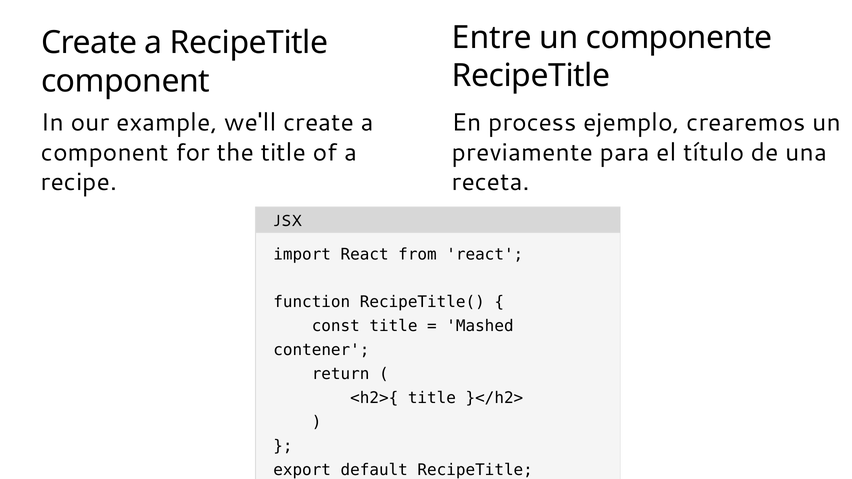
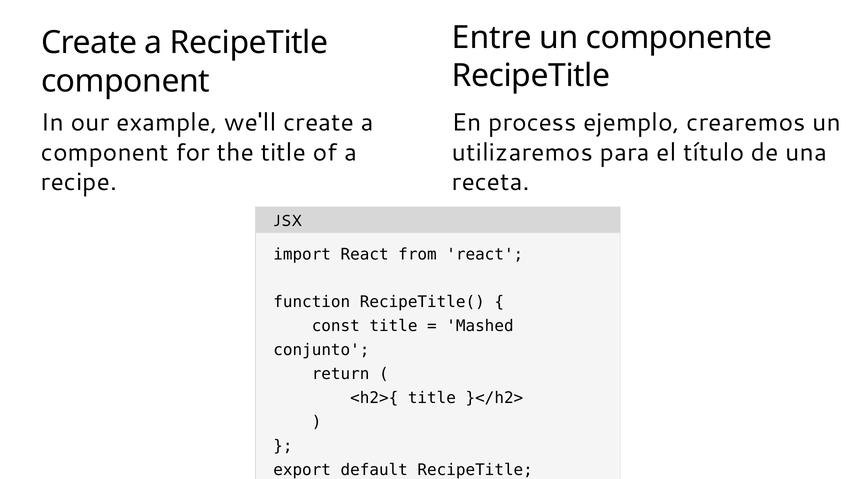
previamente: previamente -> utilizaremos (522, 152)
contener: contener -> conjunto (321, 350)
